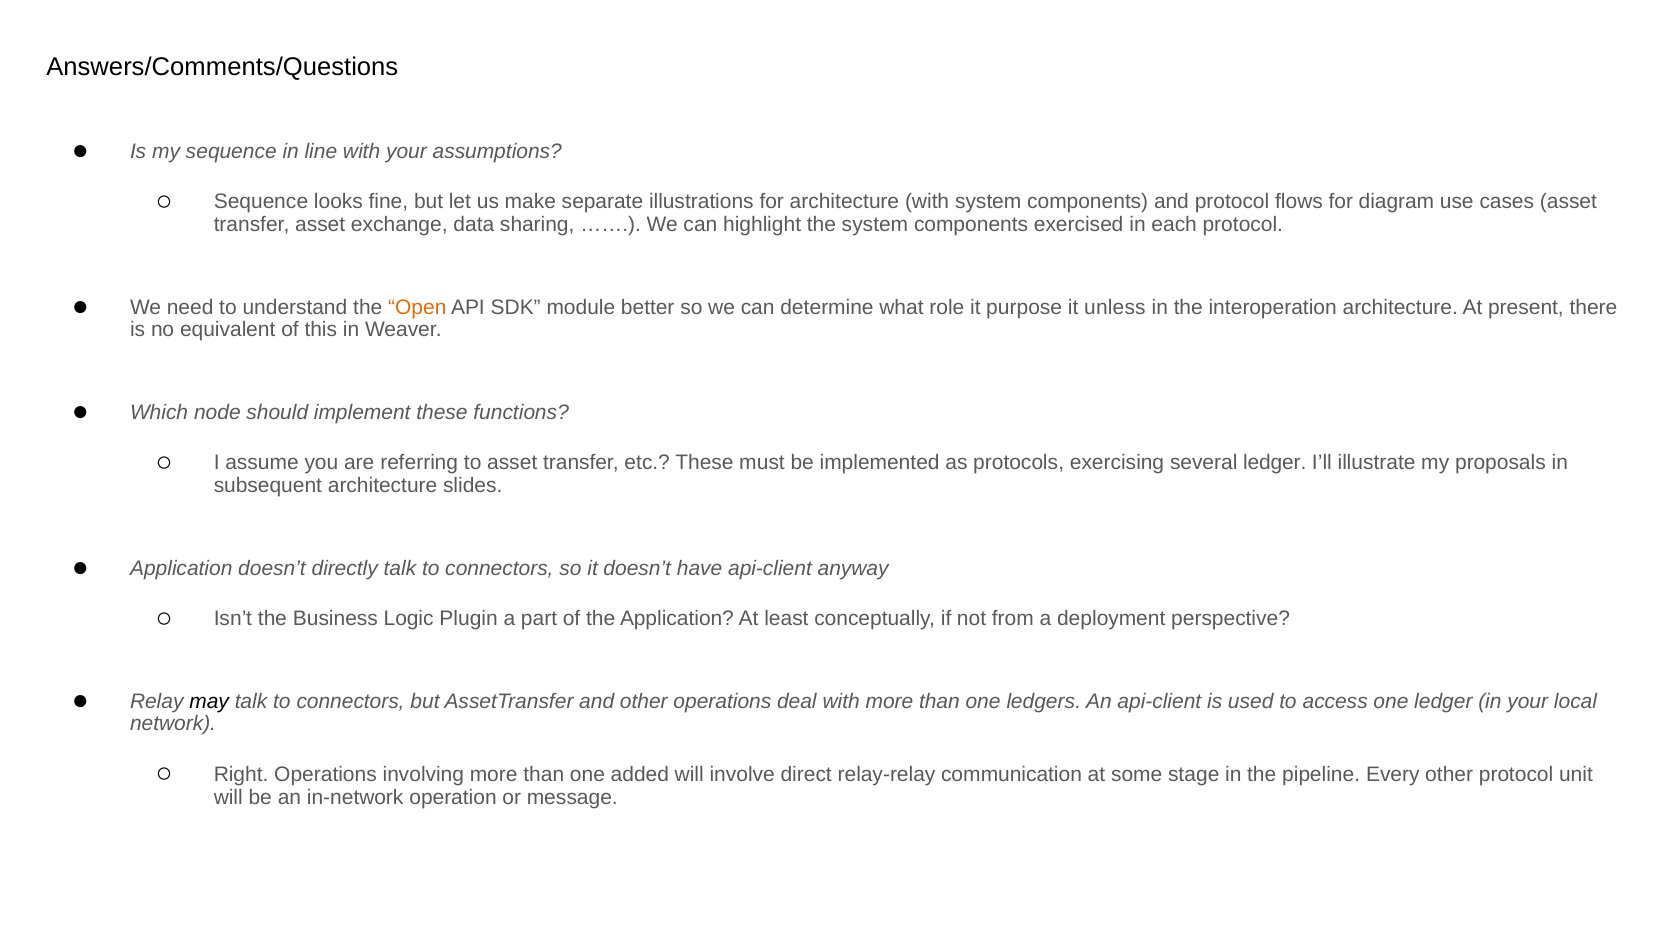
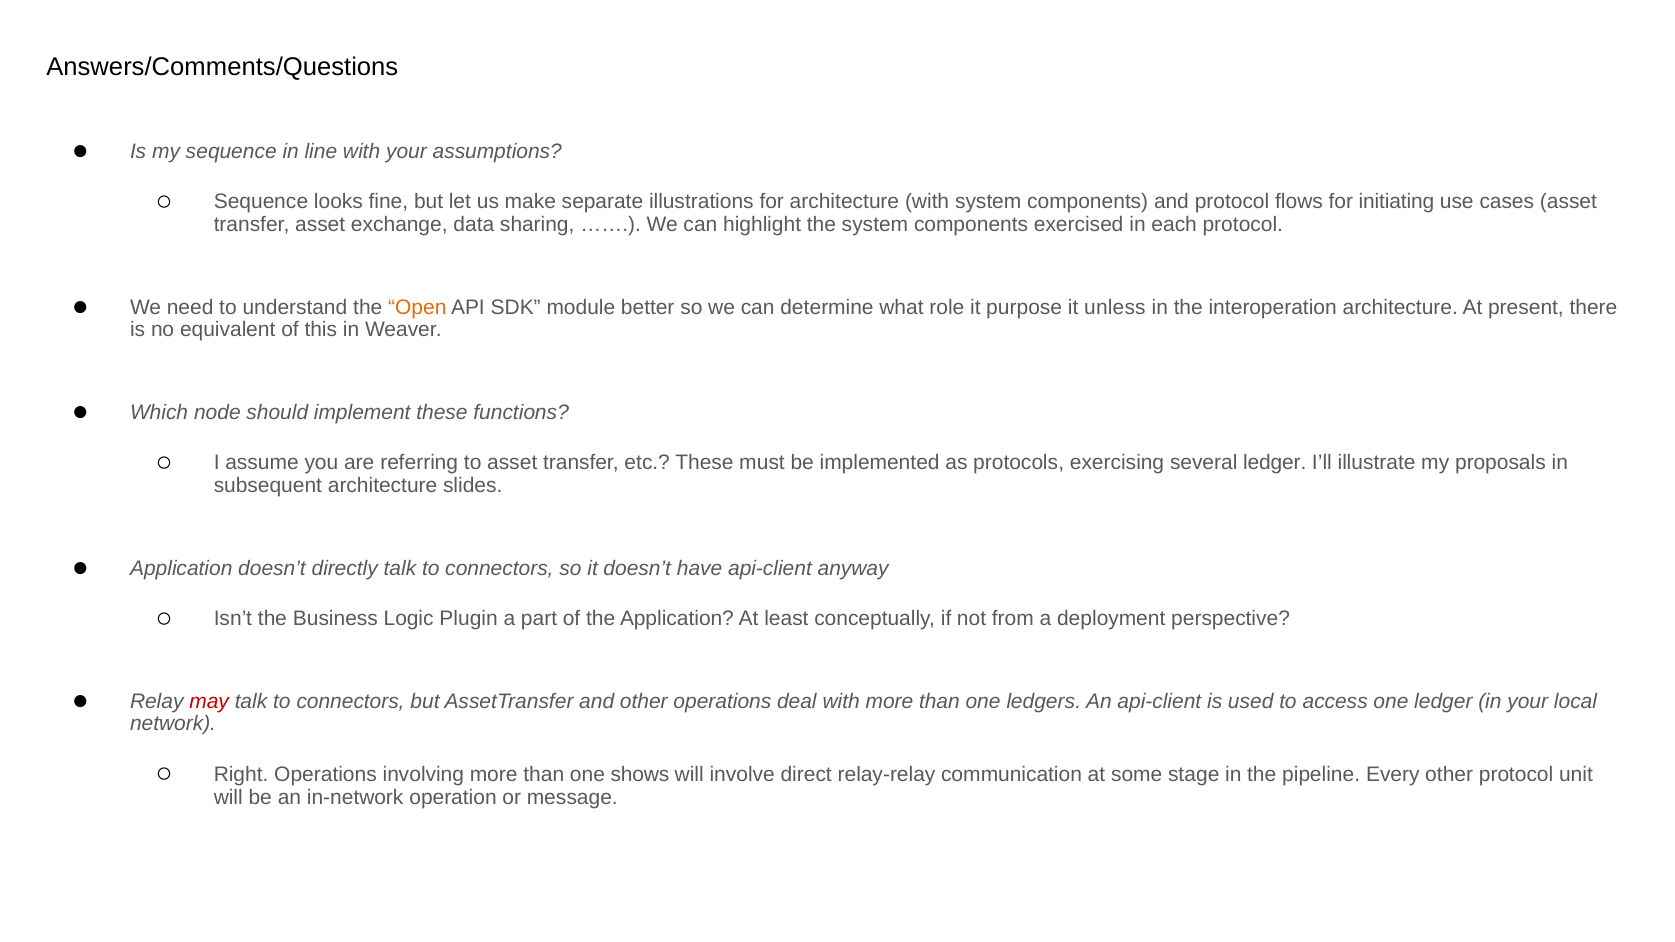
diagram: diagram -> initiating (1396, 202)
may colour: black -> red (209, 701)
added: added -> shows (640, 775)
